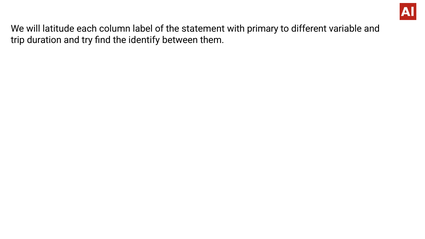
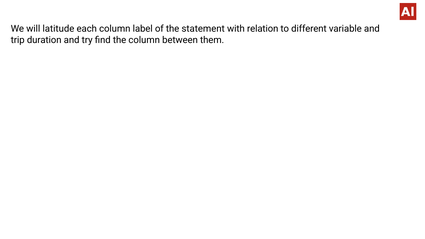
primary: primary -> relation (263, 29)
the identify: identify -> column (144, 40)
